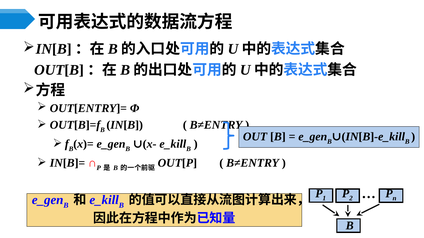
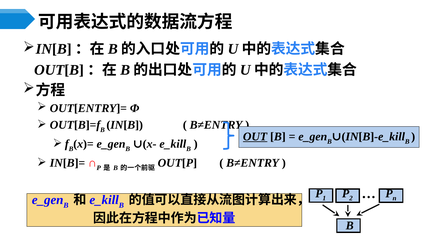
OUT underline: none -> present (255, 137)
